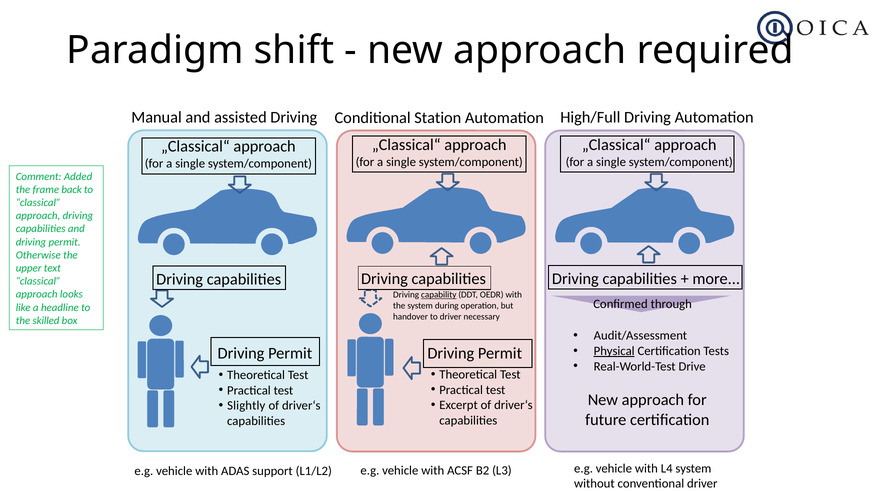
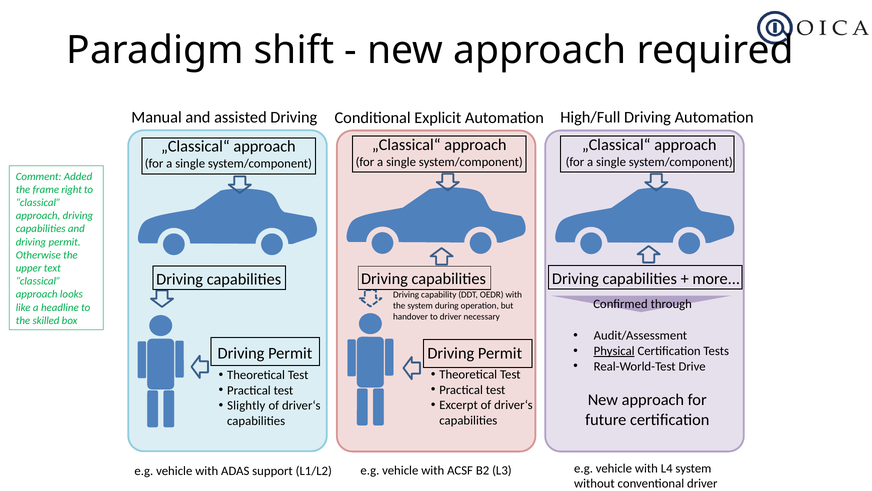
Station: Station -> Explicit (438, 118)
back: back -> right (72, 189)
capability underline: present -> none (439, 294)
